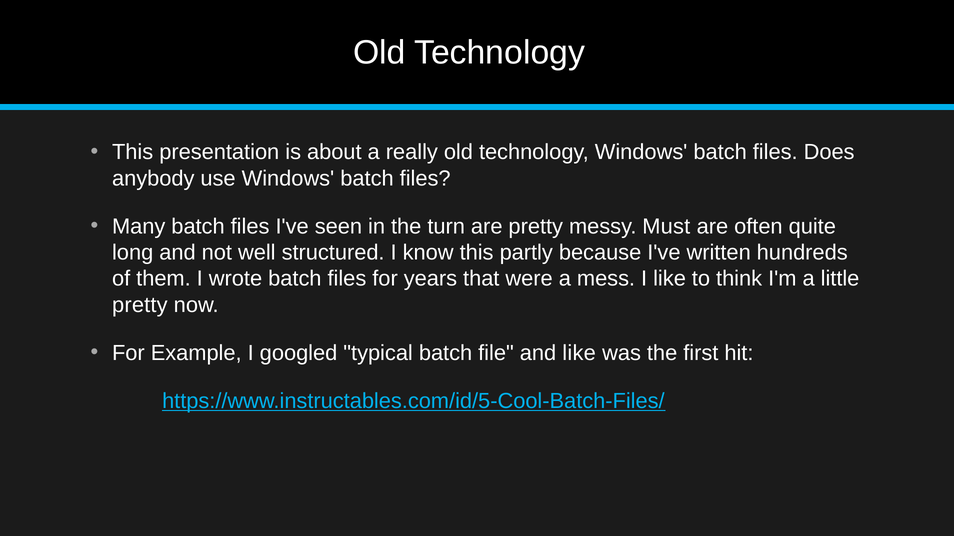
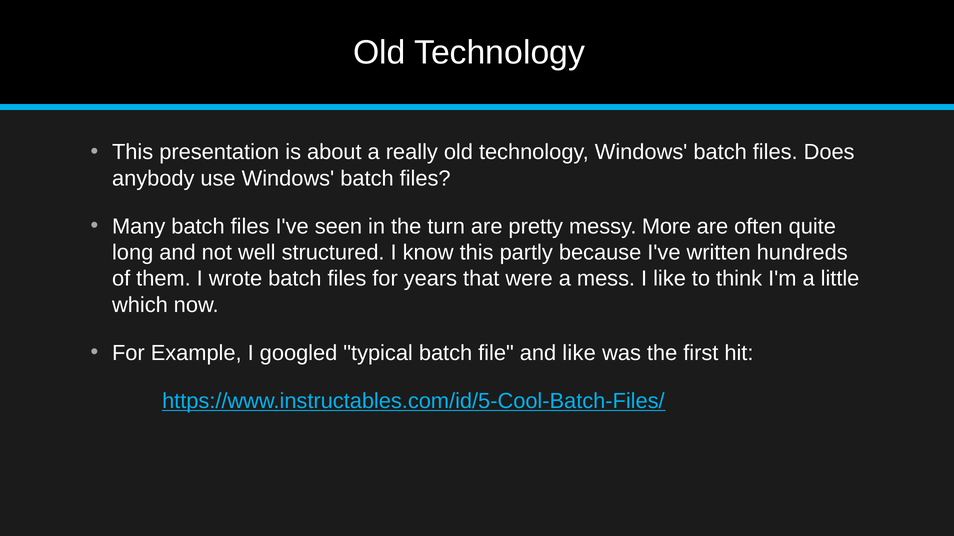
Must: Must -> More (667, 227)
pretty: pretty -> which (140, 305)
